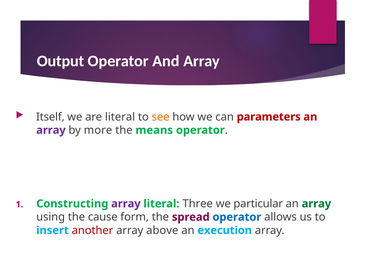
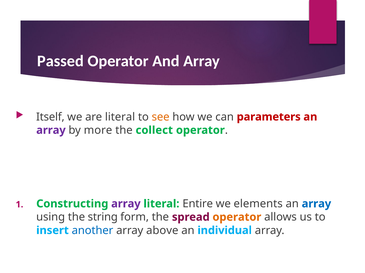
Output: Output -> Passed (60, 61)
means: means -> collect (154, 131)
Three: Three -> Entire (198, 204)
particular: particular -> elements (258, 204)
array colour: green -> blue (316, 204)
cause: cause -> string (103, 218)
operator colour: blue -> orange (237, 218)
another colour: red -> blue (92, 231)
execution: execution -> individual (225, 231)
